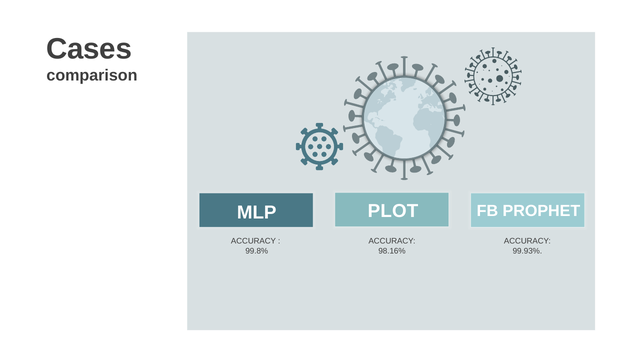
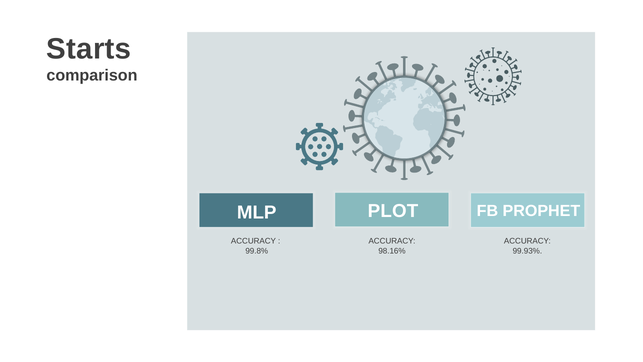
Cases: Cases -> Starts (89, 49)
